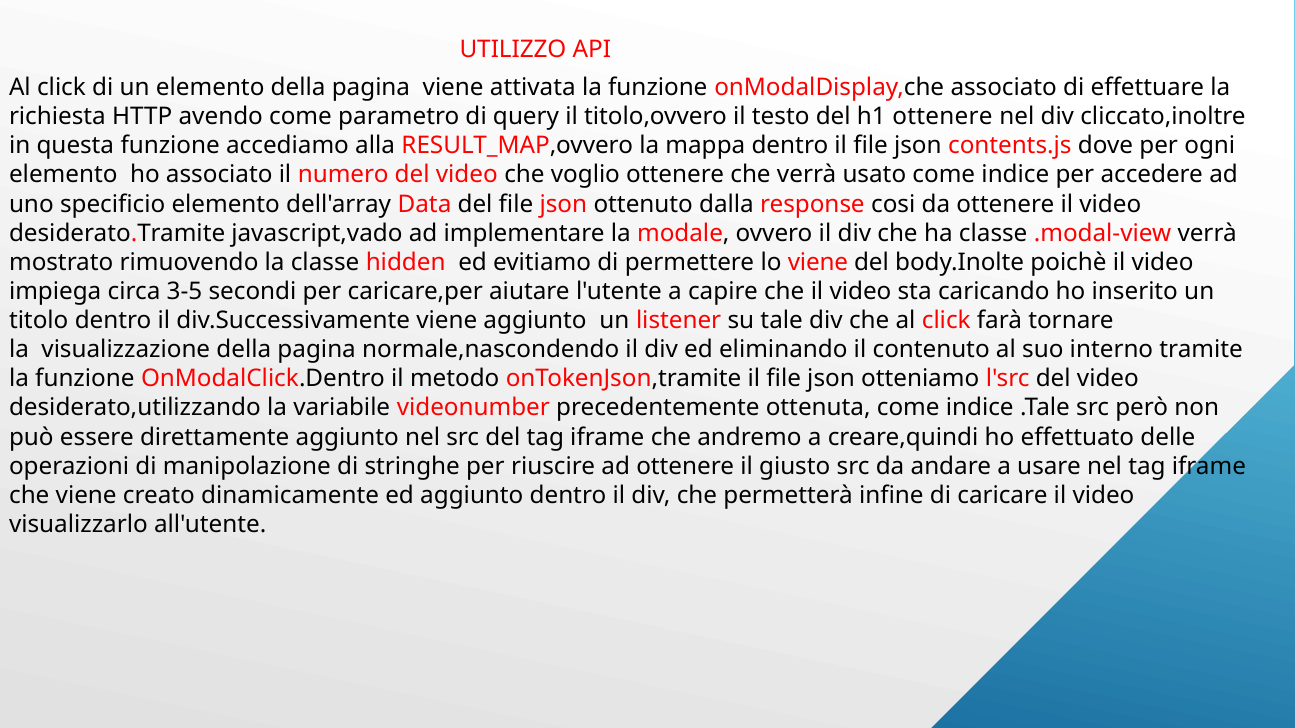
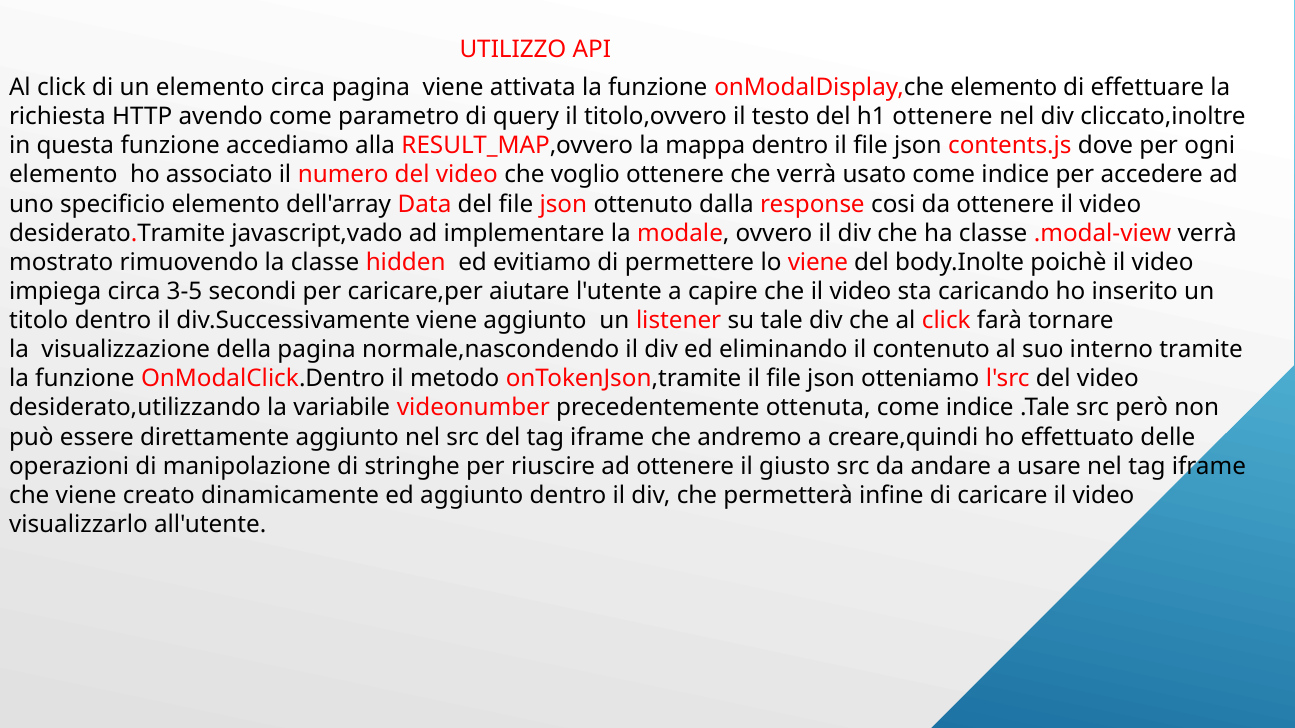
elemento della: della -> circa (298, 88)
onModalDisplay,che associato: associato -> elemento (1004, 88)
